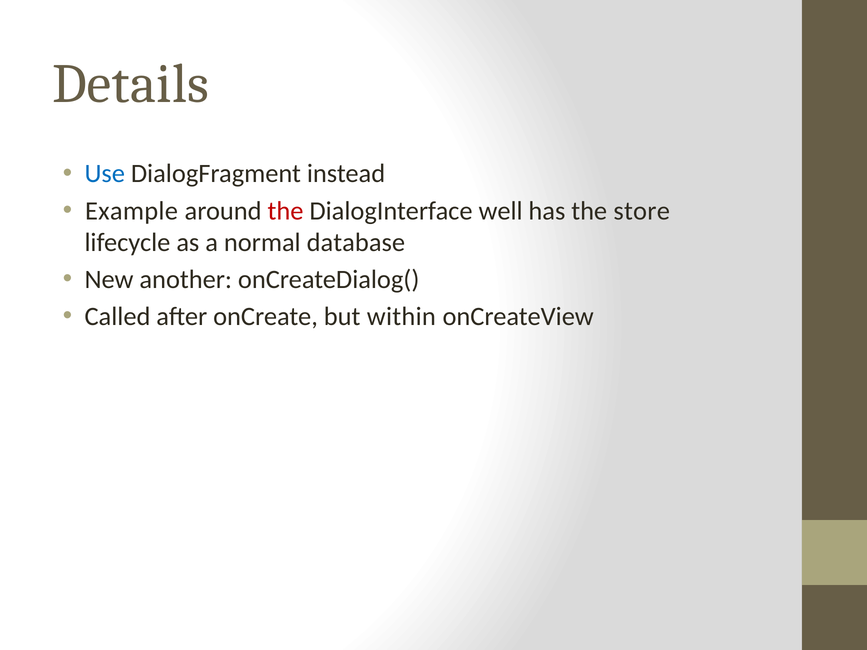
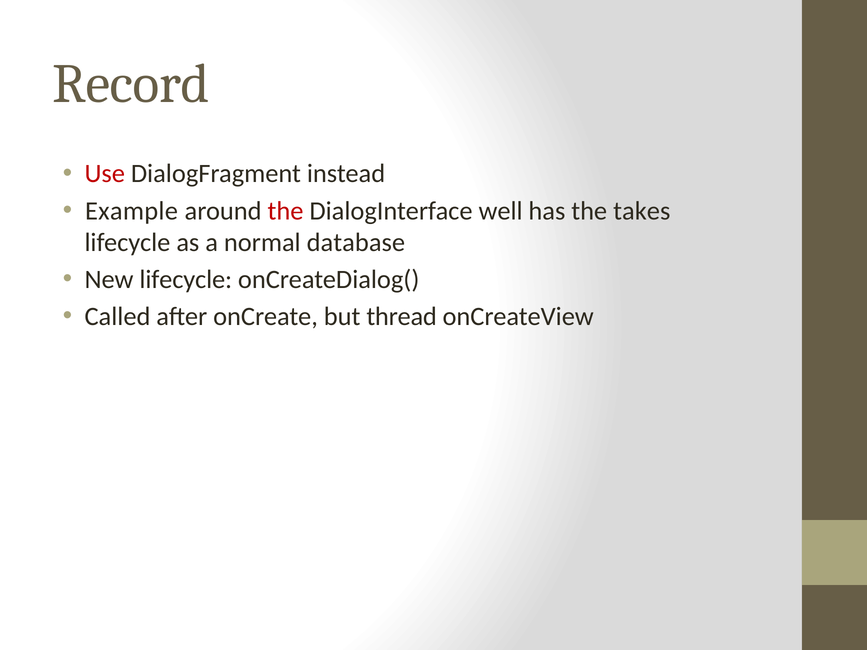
Details: Details -> Record (131, 84)
Use colour: blue -> red (105, 174)
store: store -> takes (642, 211)
New another: another -> lifecycle (186, 280)
within: within -> thread (402, 317)
